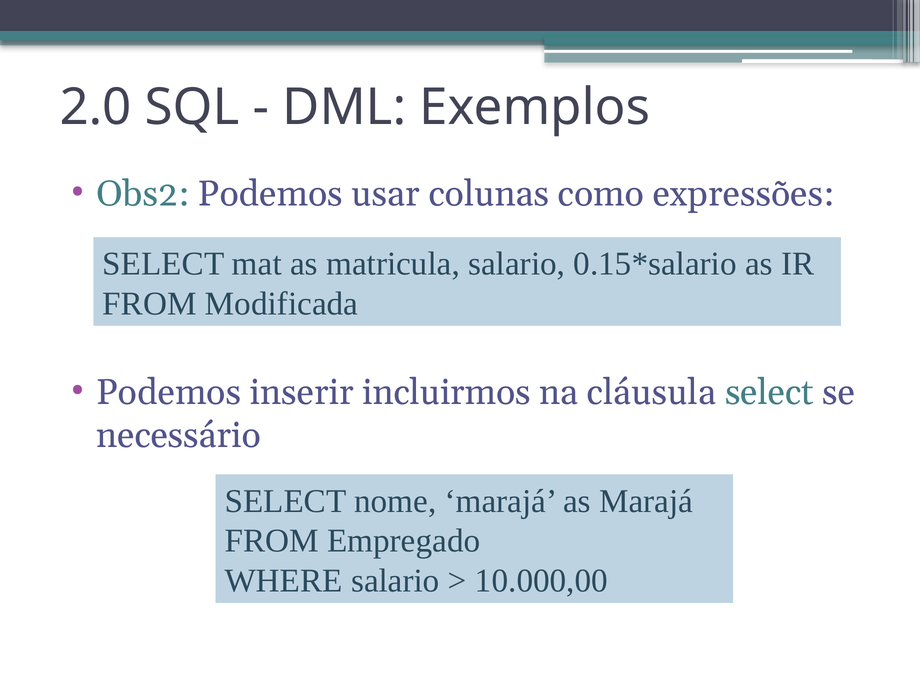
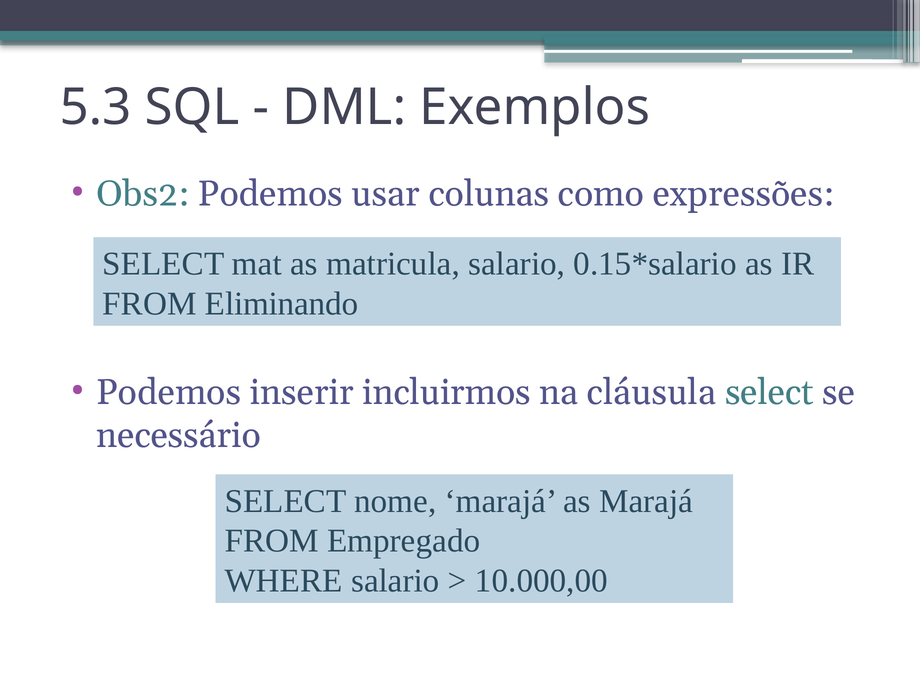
2.0: 2.0 -> 5.3 (96, 108)
Modificada: Modificada -> Eliminando (282, 304)
